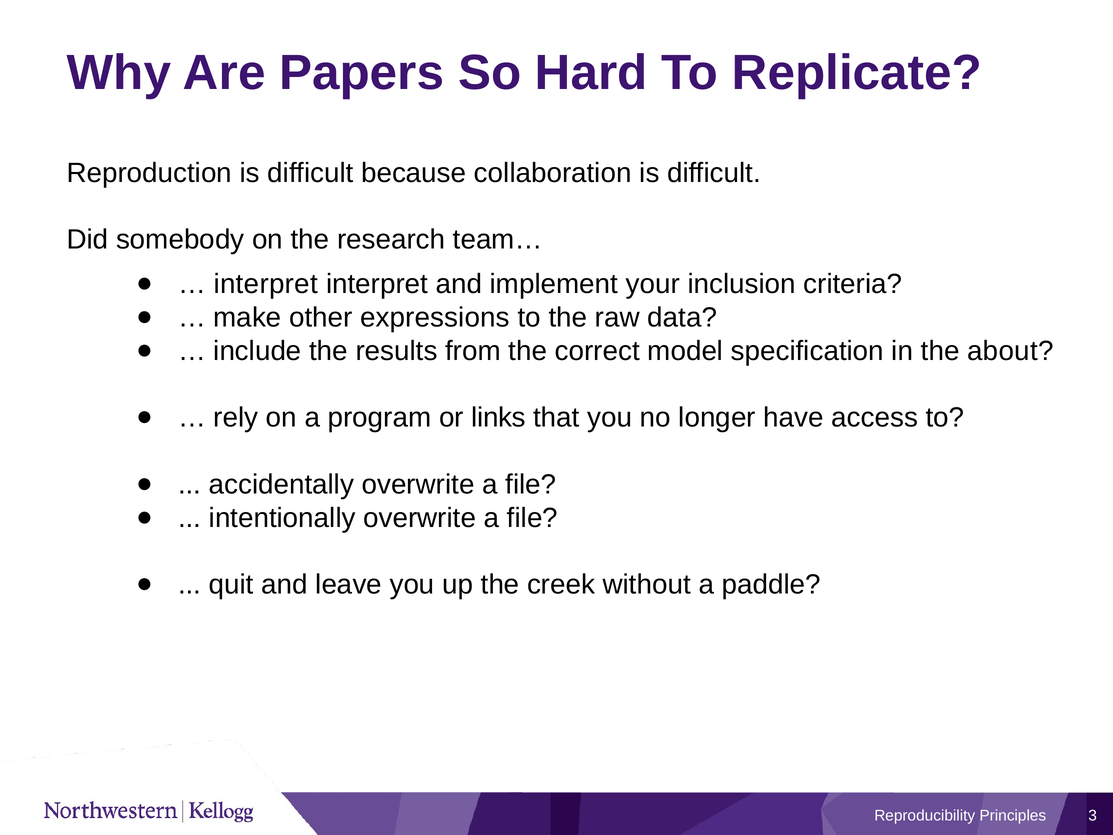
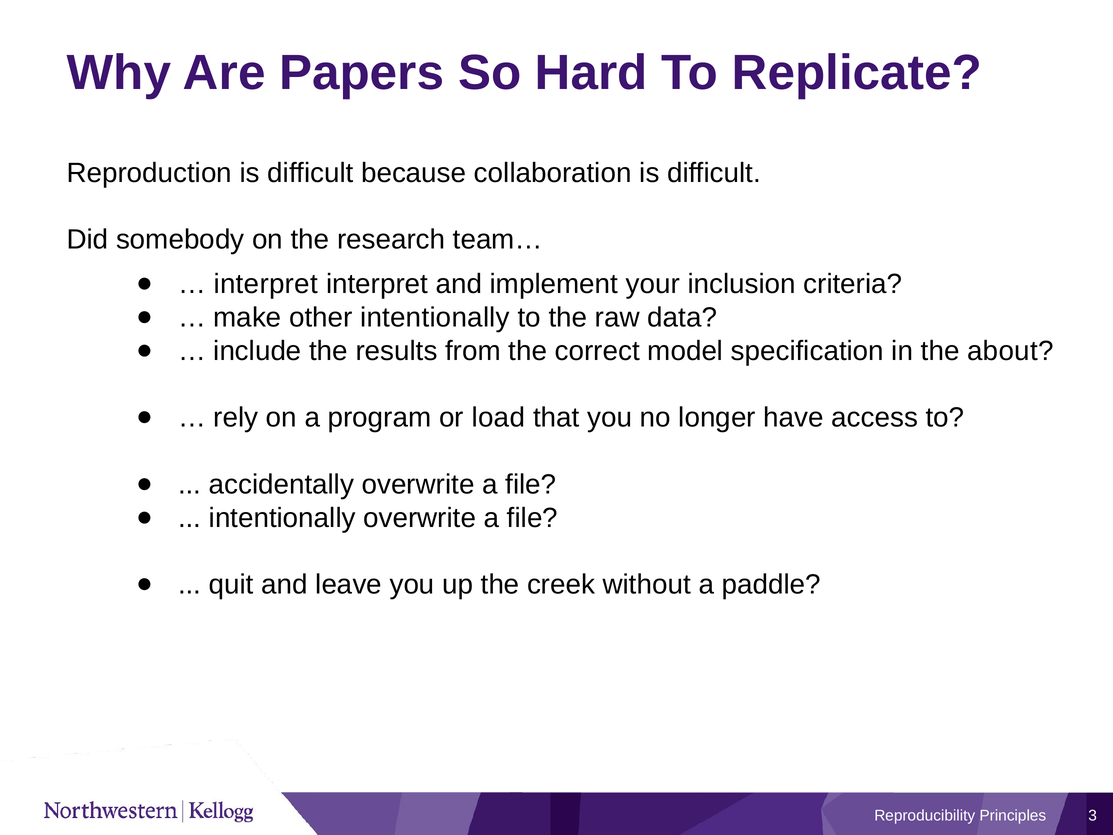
other expressions: expressions -> intentionally (435, 317)
links: links -> load (498, 418)
